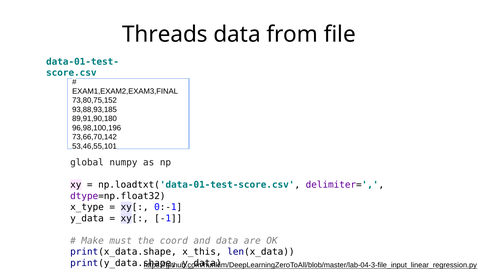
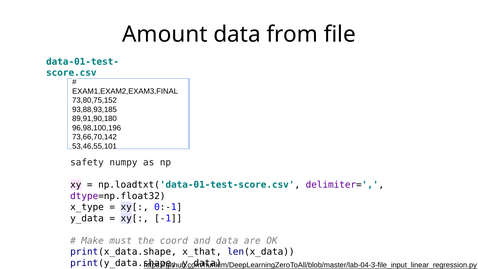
Threads: Threads -> Amount (165, 34)
global: global -> safety (87, 162)
x_this: x_this -> x_that (202, 252)
